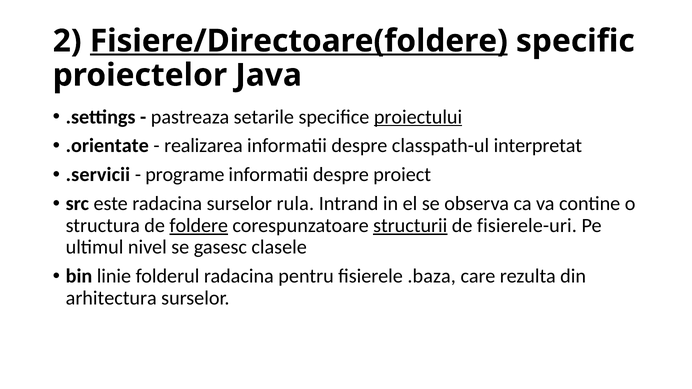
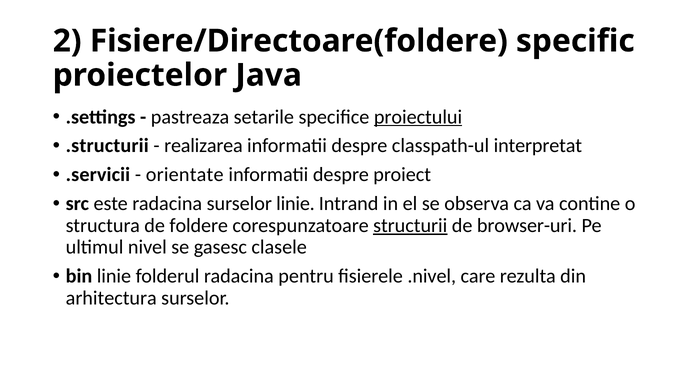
Fisiere/Directoare(foldere underline: present -> none (299, 41)
.orientate: .orientate -> .structurii (107, 146)
programe: programe -> orientate (185, 175)
surselor rula: rula -> linie (296, 204)
foldere underline: present -> none (199, 226)
fisierele-uri: fisierele-uri -> browser-uri (527, 226)
.baza: .baza -> .nivel (432, 276)
